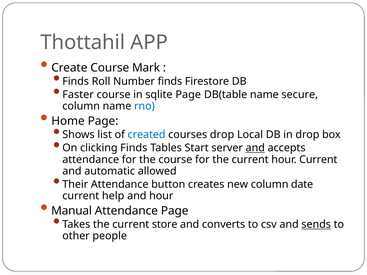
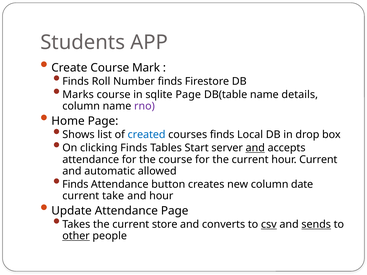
Thottahil: Thottahil -> Students (83, 42)
Faster: Faster -> Marks (78, 95)
secure: secure -> details (300, 95)
rno colour: blue -> purple (144, 106)
courses drop: drop -> finds (222, 135)
Their: Their -> Finds (75, 184)
help: help -> take (113, 196)
Manual: Manual -> Update (72, 211)
csv underline: none -> present (269, 225)
other underline: none -> present (76, 236)
